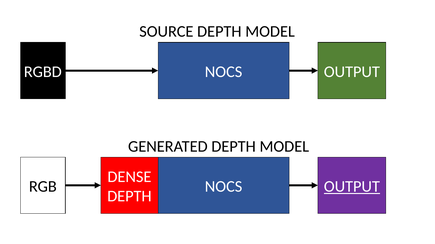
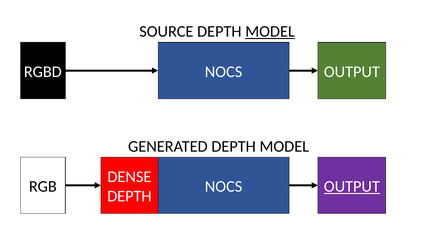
MODEL underline: none -> present (270, 32)
